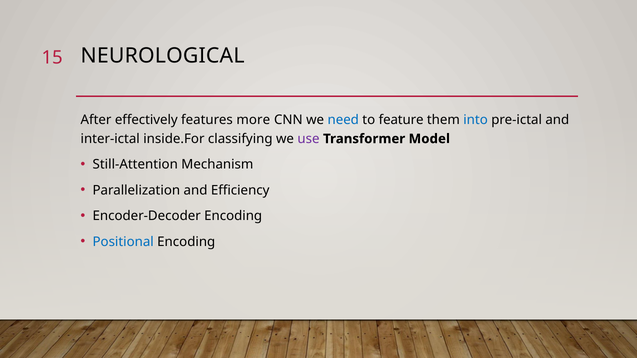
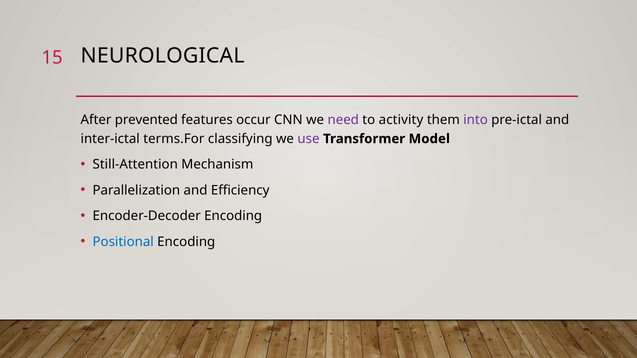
effectively: effectively -> prevented (146, 120)
more: more -> occur (253, 120)
need colour: blue -> purple (343, 120)
feature: feature -> activity (401, 120)
into colour: blue -> purple (476, 120)
inside.For: inside.For -> terms.For (174, 139)
